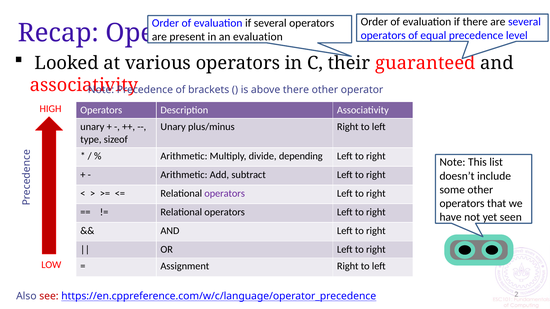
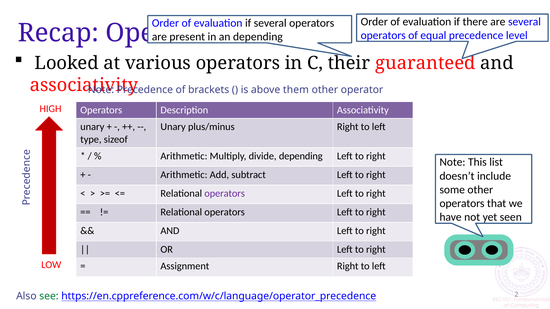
evaluation: evaluation -> depending (258, 37)
above there: there -> them (296, 90)
see colour: red -> green (49, 296)
